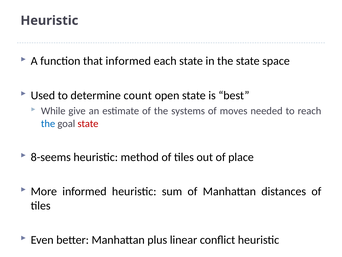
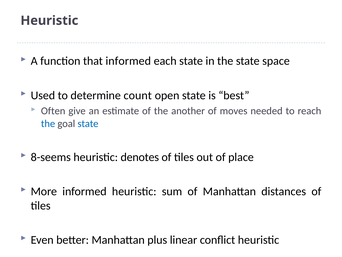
While: While -> Often (53, 111)
systems: systems -> another (188, 111)
state colour: red -> blue (88, 123)
method: method -> denotes (140, 157)
